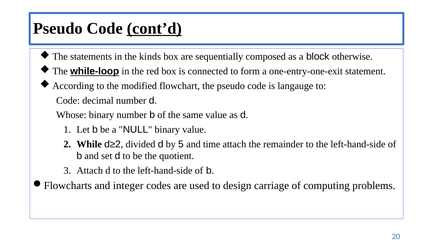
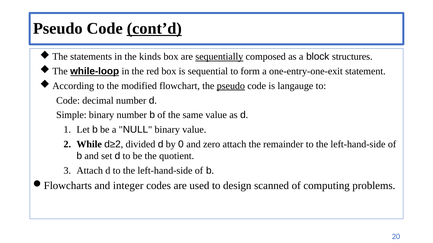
sequentially underline: none -> present (219, 57)
otherwise: otherwise -> structures (352, 57)
connected: connected -> sequential (208, 71)
pseudo underline: none -> present (231, 86)
Whose: Whose -> Simple (71, 115)
5: 5 -> 0 (181, 144)
time: time -> zero (212, 144)
carriage: carriage -> scanned (272, 186)
